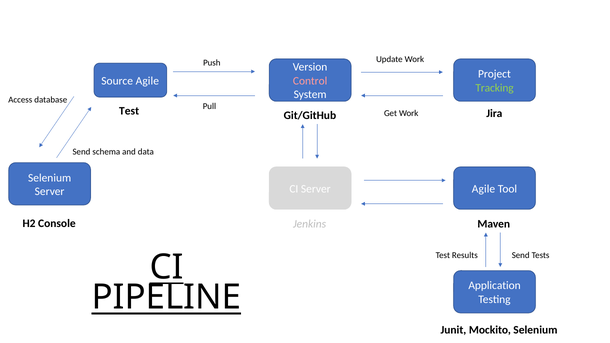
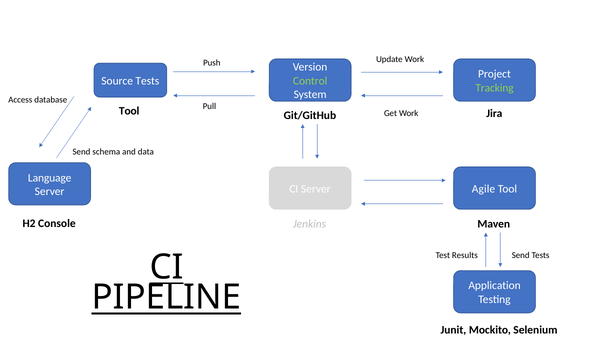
Source Agile: Agile -> Tests (147, 81)
Control colour: pink -> light green (310, 81)
Test: Test -> Tool (129, 111)
Selenium: Selenium -> Language (50, 178)
